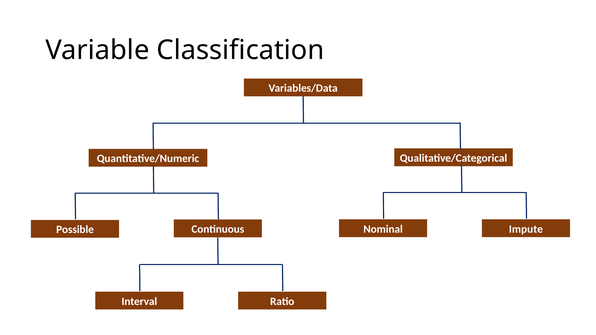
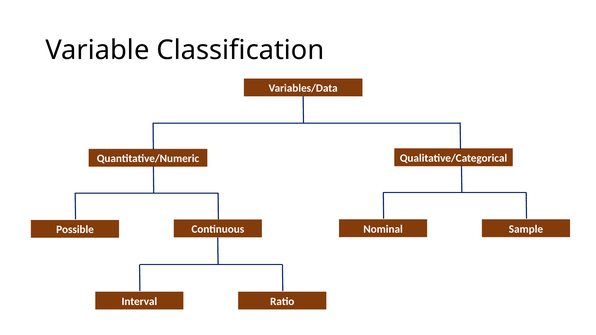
Impute: Impute -> Sample (526, 229)
